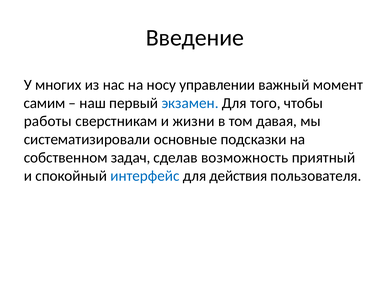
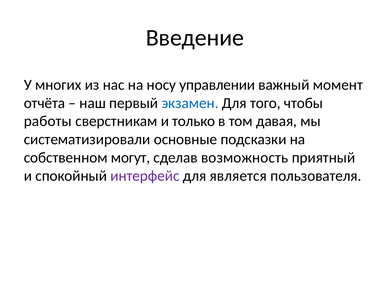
самим: самим -> отчёта (44, 103)
жизни: жизни -> только (194, 121)
задач: задач -> могут (131, 157)
интерфейс colour: blue -> purple (145, 176)
действия: действия -> является (238, 176)
